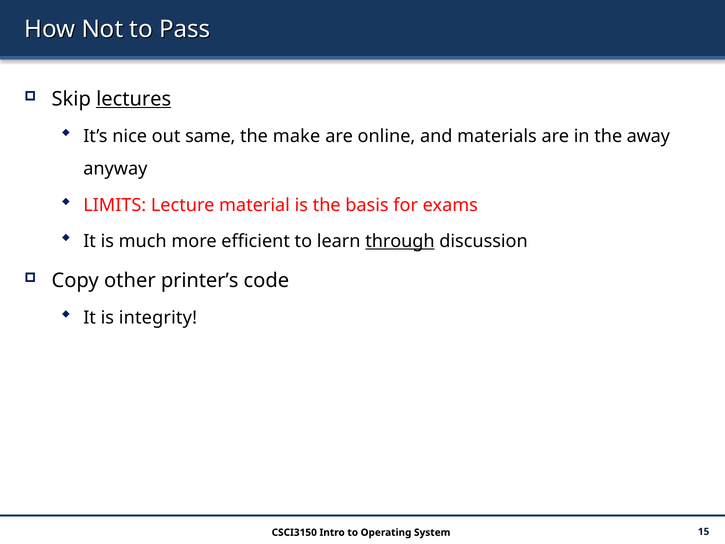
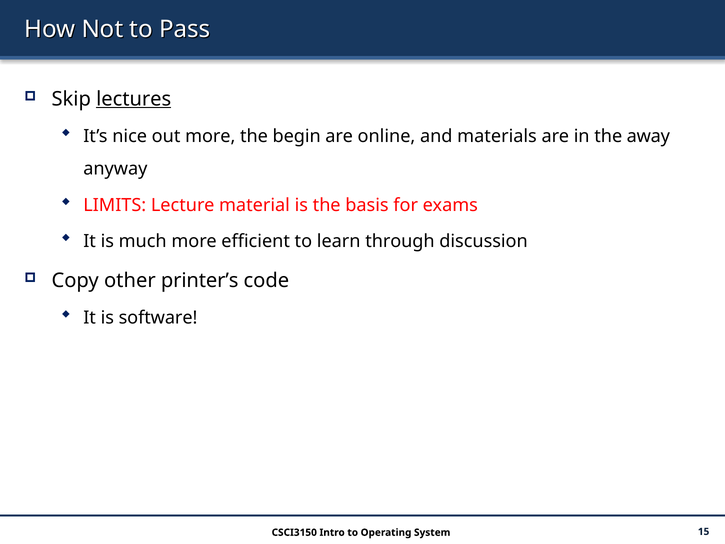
out same: same -> more (210, 136)
make: make -> begin (297, 136)
through underline: present -> none (400, 241)
integrity: integrity -> software (158, 318)
